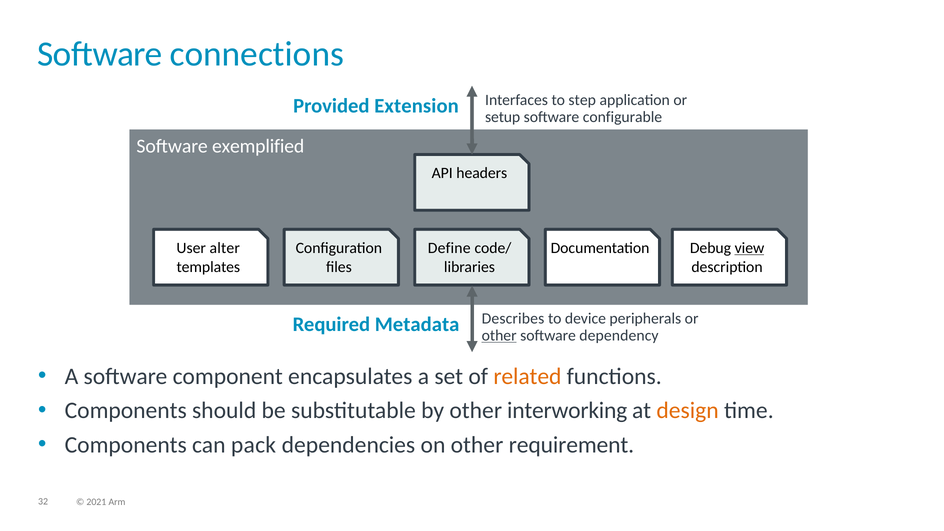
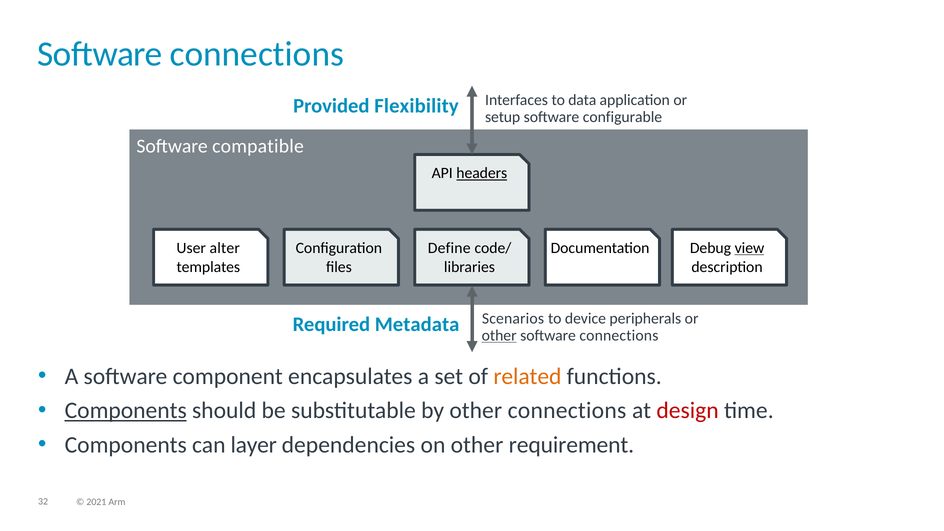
step: step -> data (582, 100)
Extension: Extension -> Flexibility (416, 106)
exemplified: exemplified -> compatible (258, 146)
headers underline: none -> present (482, 173)
Describes: Describes -> Scenarios (513, 319)
dependency: dependency -> connections (619, 336)
Components underline: none -> present (126, 411)
other interworking: interworking -> connections (567, 411)
design colour: orange -> red (688, 411)
pack: pack -> layer (254, 445)
